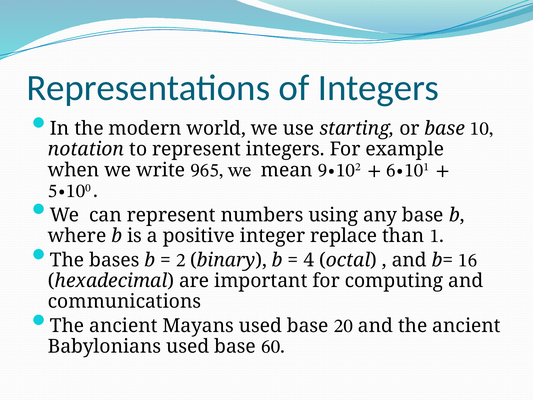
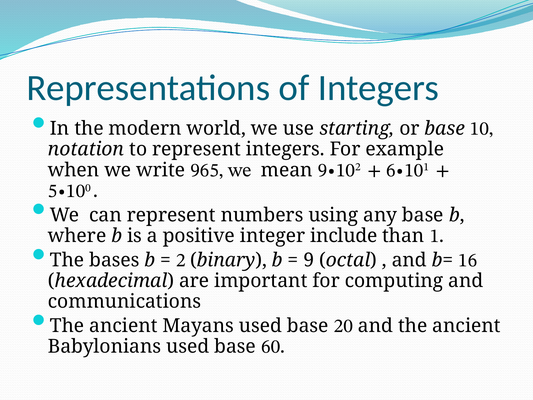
replace: replace -> include (344, 236)
4: 4 -> 9 (309, 260)
